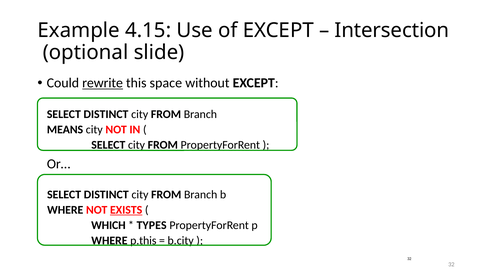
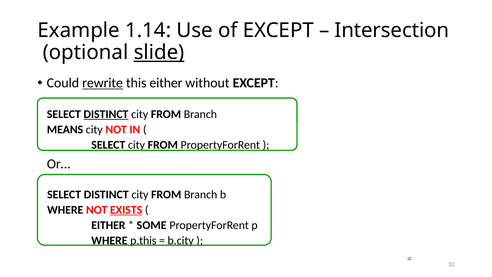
4.15: 4.15 -> 1.14 (148, 30)
slide underline: none -> present (159, 52)
this space: space -> either (166, 83)
DISTINCT underline: none -> present (106, 114)
WHICH: WHICH -> EITHER (108, 225)
TYPES: TYPES -> SOME (152, 225)
